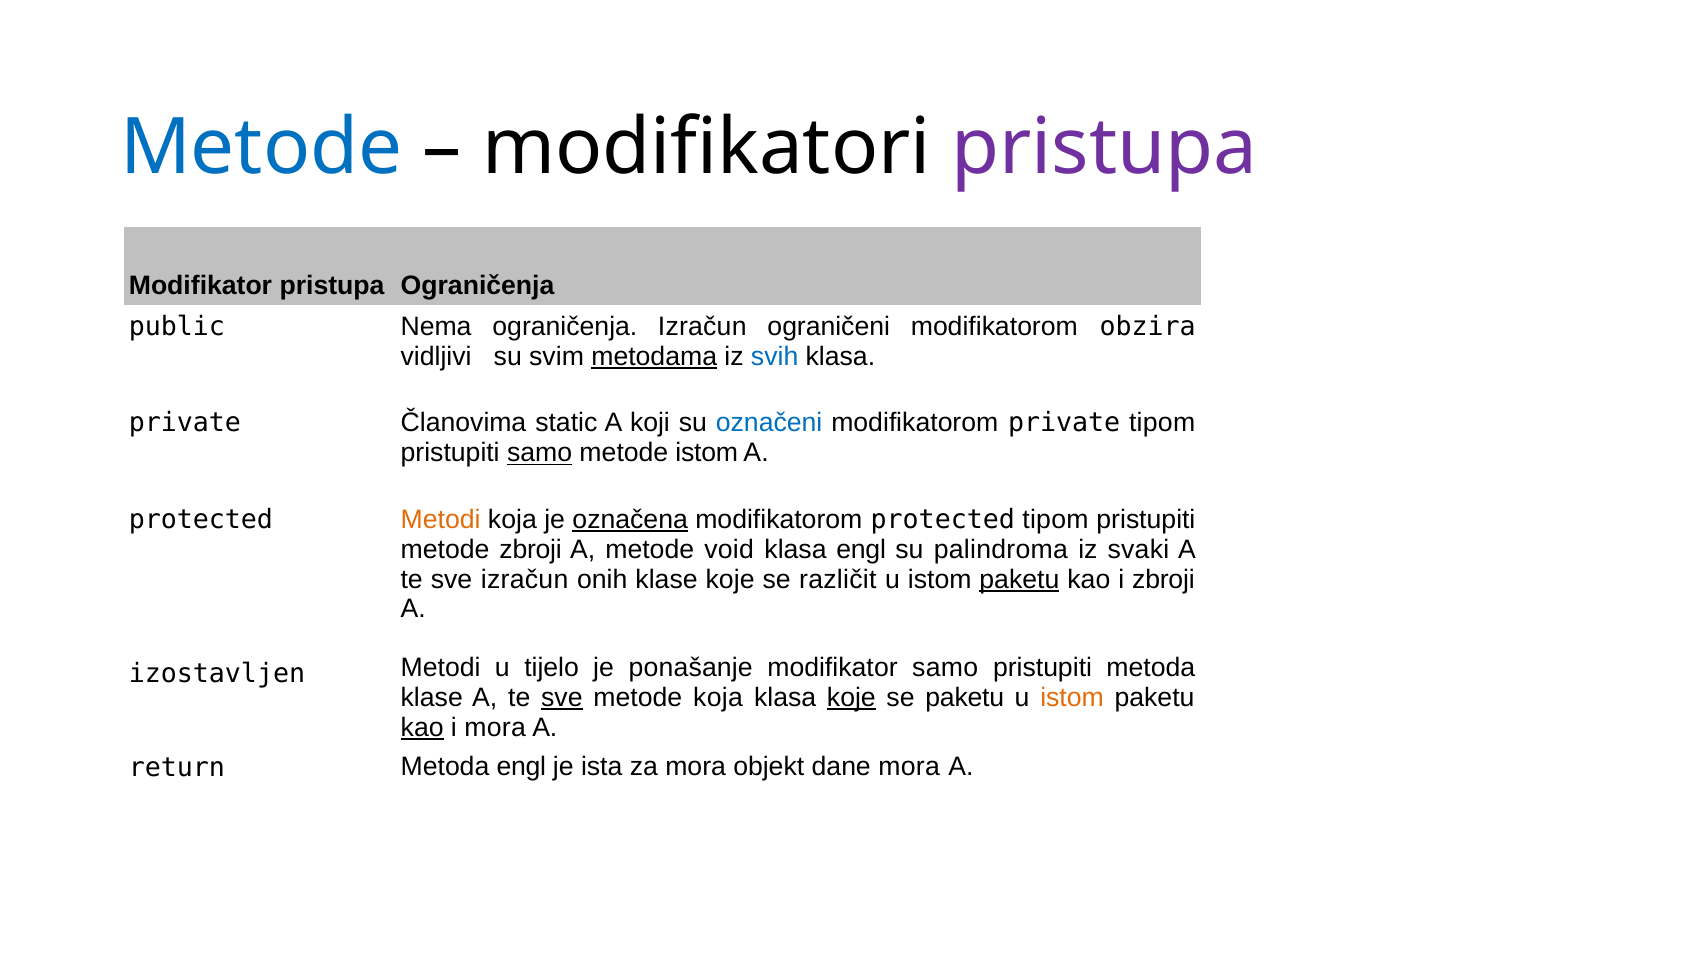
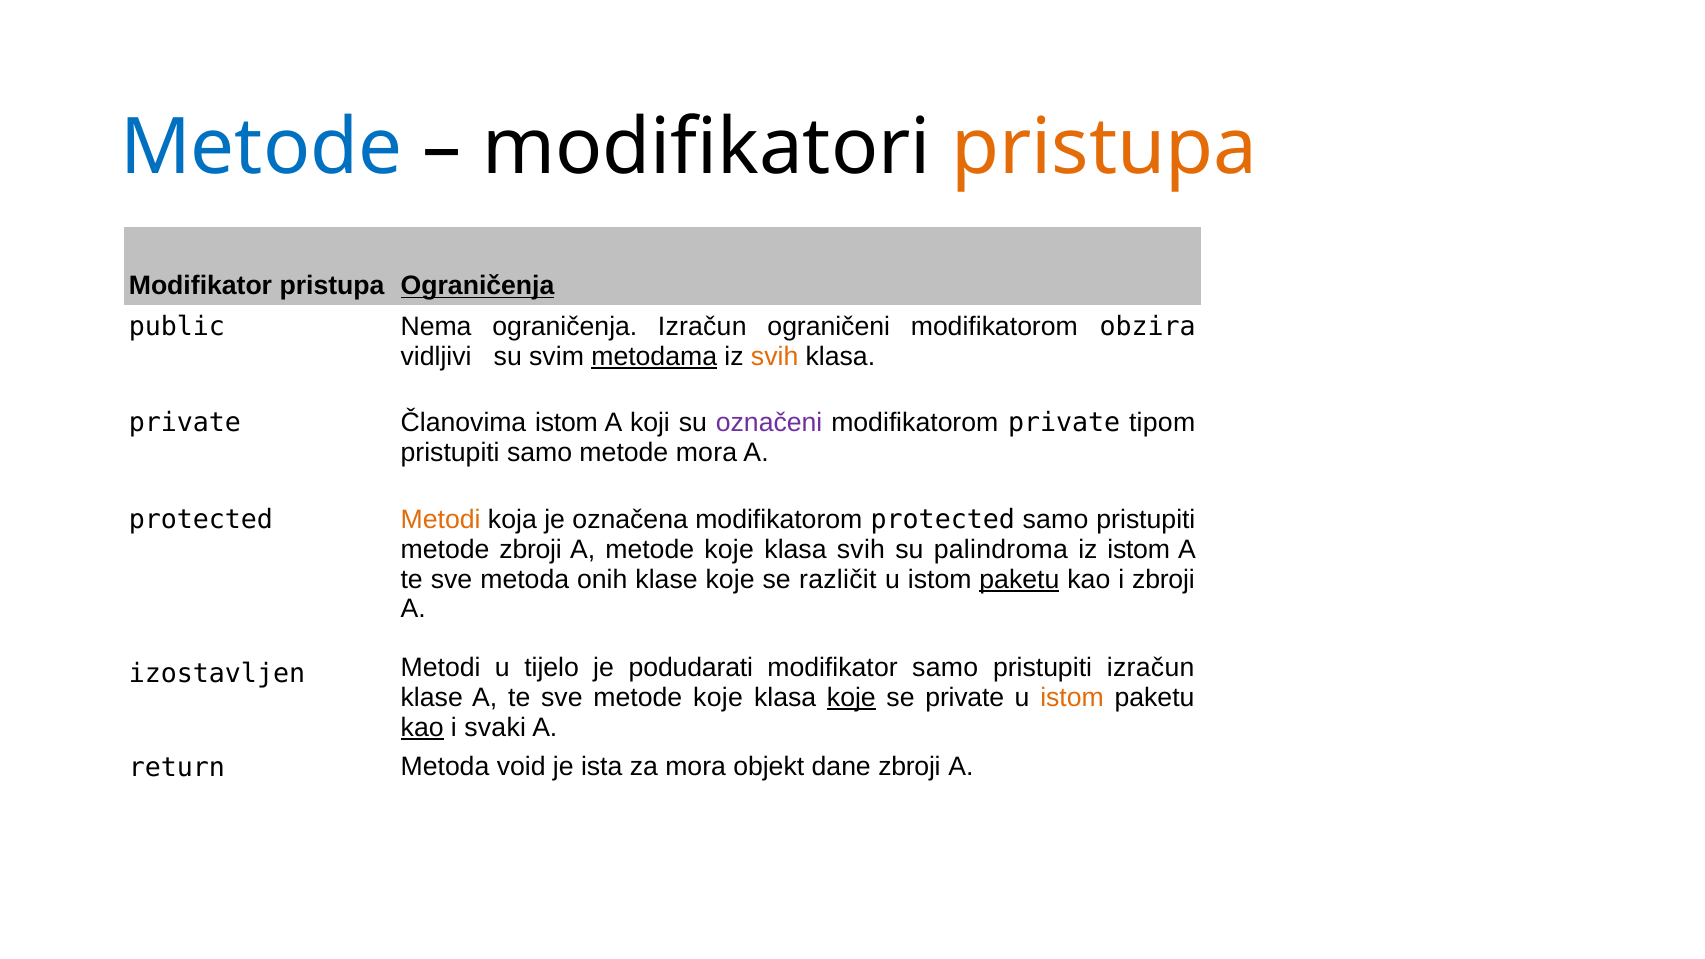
pristupa colour: purple -> orange (1104, 147)
Ograničenja underline: none -> present (478, 286)
svih colour: blue -> orange (775, 357)
Članovima static: static -> istom (566, 423)
označeni colour: blue -> purple (769, 423)
samo underline: present -> none (540, 453)
metode istom: istom -> mora (706, 453)
označena underline: present -> none (630, 520)
protected tipom: tipom -> samo (1055, 520)
A metode void: void -> koje (729, 550)
klasa engl: engl -> svih (861, 550)
iz svaki: svaki -> istom (1139, 550)
sve izračun: izračun -> metoda (525, 579)
ponašanje: ponašanje -> podudarati (691, 668)
pristupiti metoda: metoda -> izračun (1151, 668)
sve underline: present -> none (562, 698)
koja: koja -> koje (718, 698)
se paketu: paketu -> private (965, 698)
i mora: mora -> svaki (495, 727)
Metoda engl: engl -> void (521, 767)
dane mora: mora -> zbroji (909, 767)
